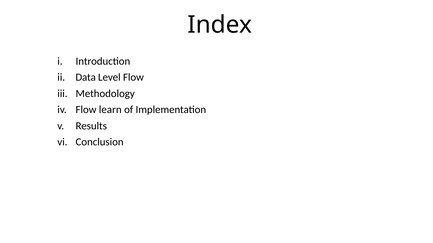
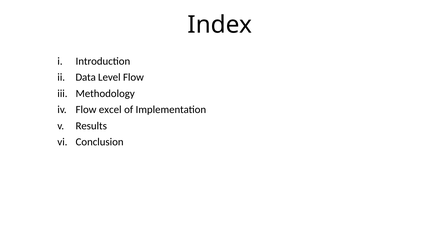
learn: learn -> excel (110, 110)
